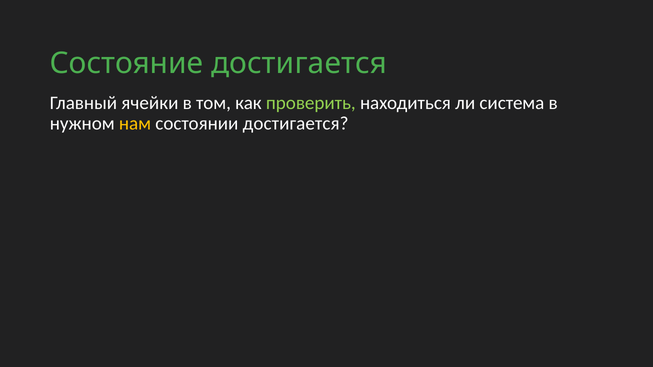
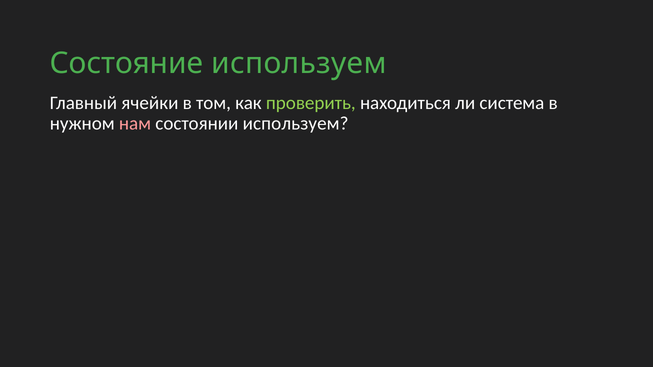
Состояние достигается: достигается -> используем (299, 64)
нам colour: yellow -> pink (135, 124)
состоянии достигается: достигается -> используем (296, 124)
